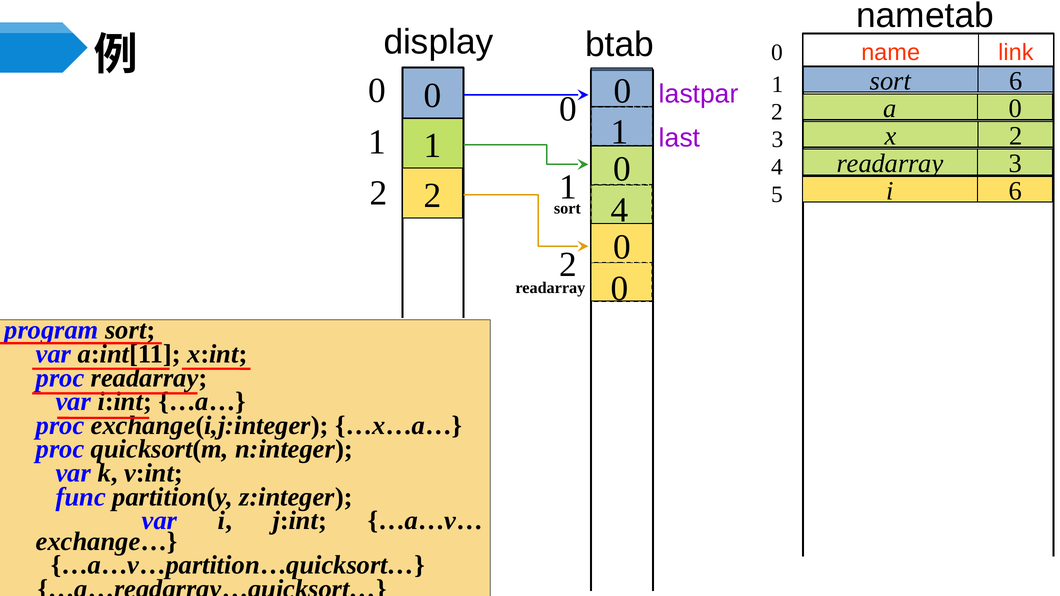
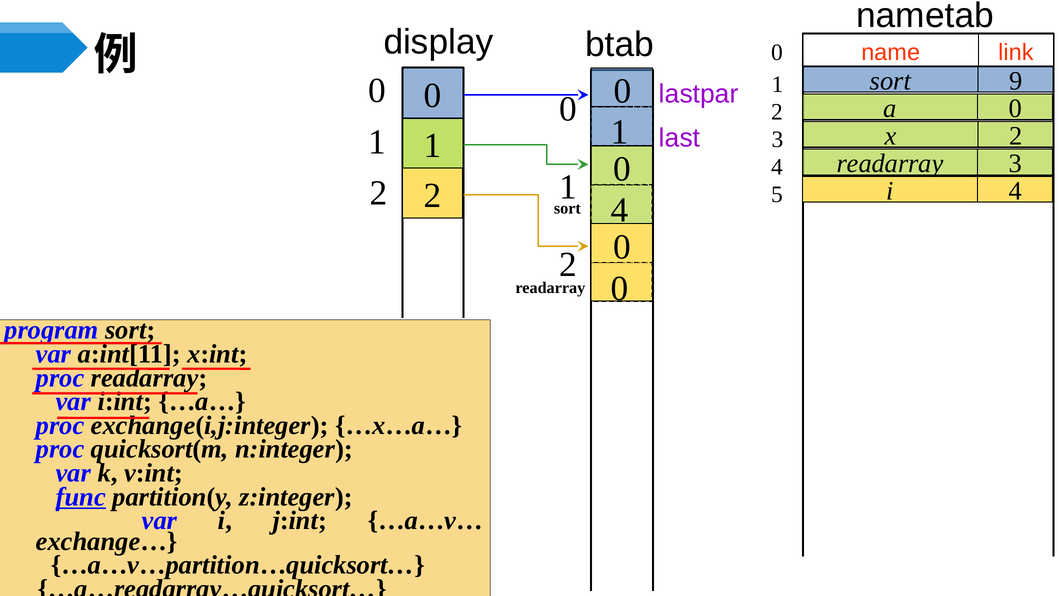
1 6: 6 -> 9 (1016, 81)
5 6: 6 -> 4 (1015, 191)
func underline: none -> present (81, 497)
